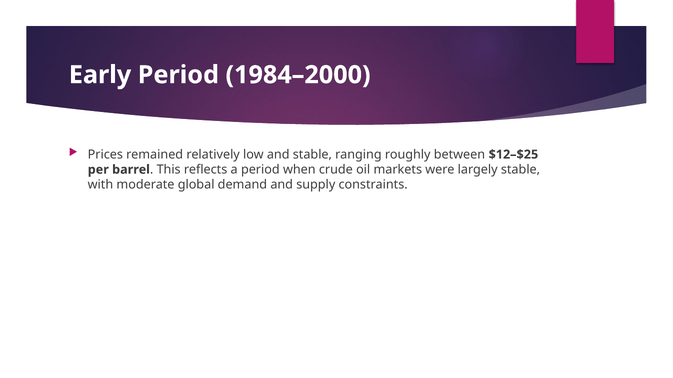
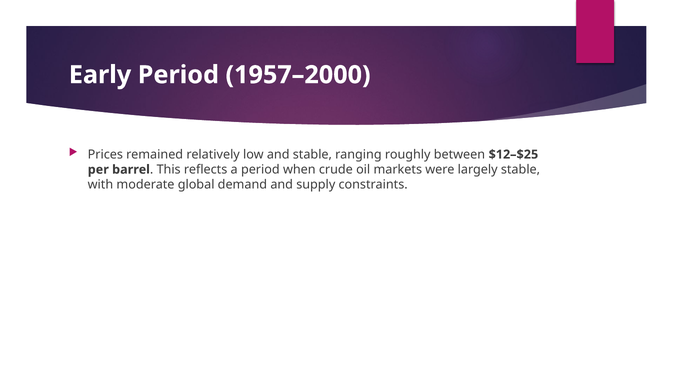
1984–2000: 1984–2000 -> 1957–2000 (298, 75)
